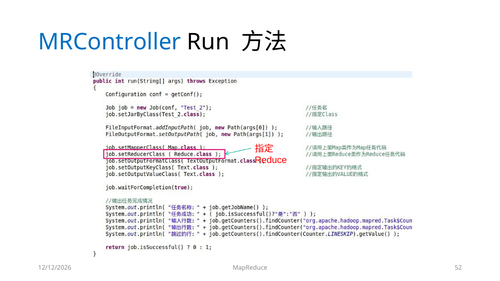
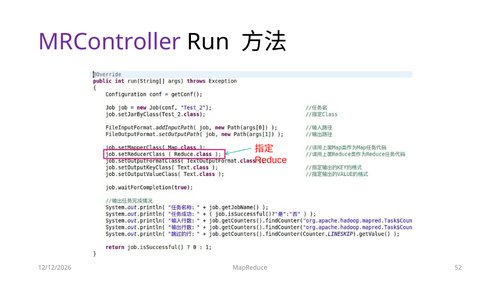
MRController colour: blue -> purple (110, 42)
